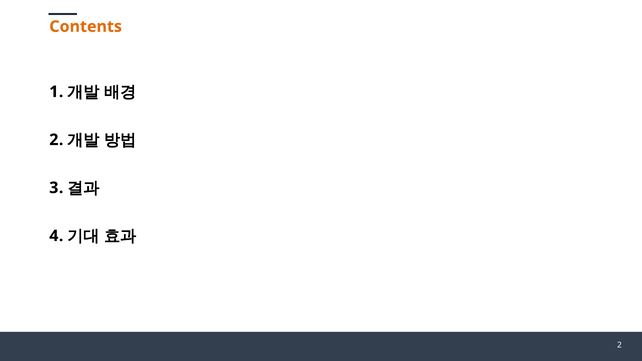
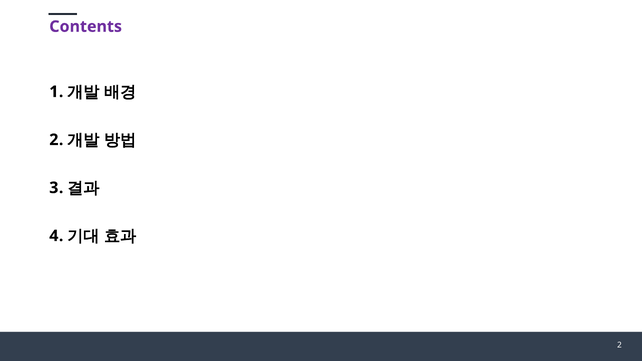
Contents colour: orange -> purple (86, 27)
